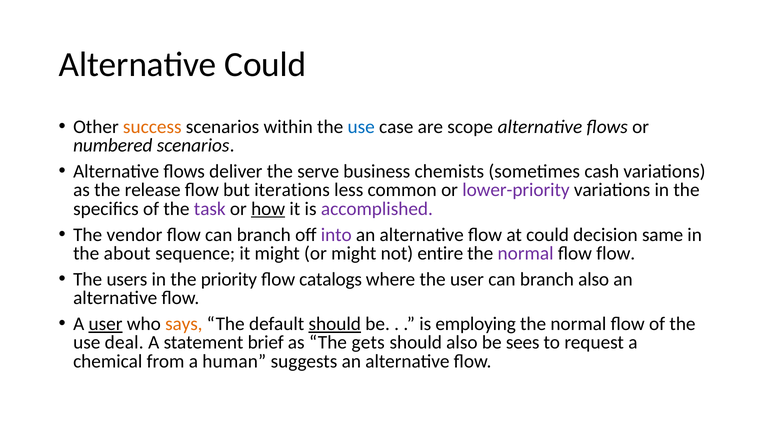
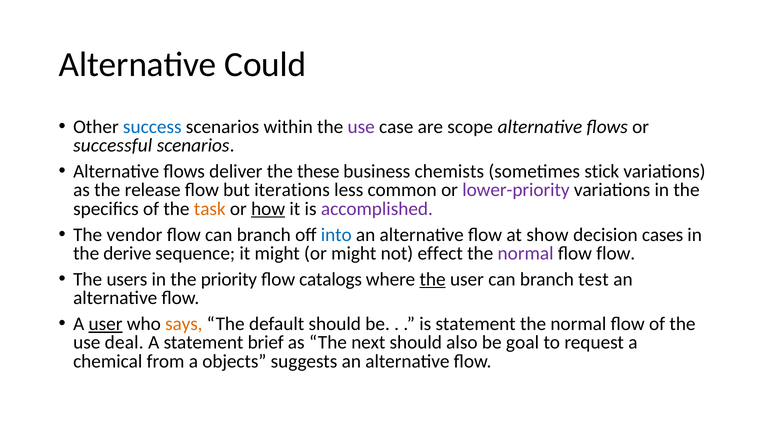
success colour: orange -> blue (152, 127)
use colour: blue -> purple (361, 127)
numbered: numbered -> successful (113, 145)
serve: serve -> these (318, 171)
cash: cash -> stick (602, 171)
task colour: purple -> orange (210, 209)
into colour: purple -> blue (336, 235)
at could: could -> show (547, 235)
same: same -> cases (663, 235)
about: about -> derive (127, 253)
entire: entire -> effect (440, 253)
the underline: none -> present (433, 279)
branch also: also -> test (593, 279)
should underline: present -> none (335, 324)
is employing: employing -> statement (476, 324)
gets: gets -> next (368, 343)
sees: sees -> goal (523, 343)
human: human -> objects (234, 361)
